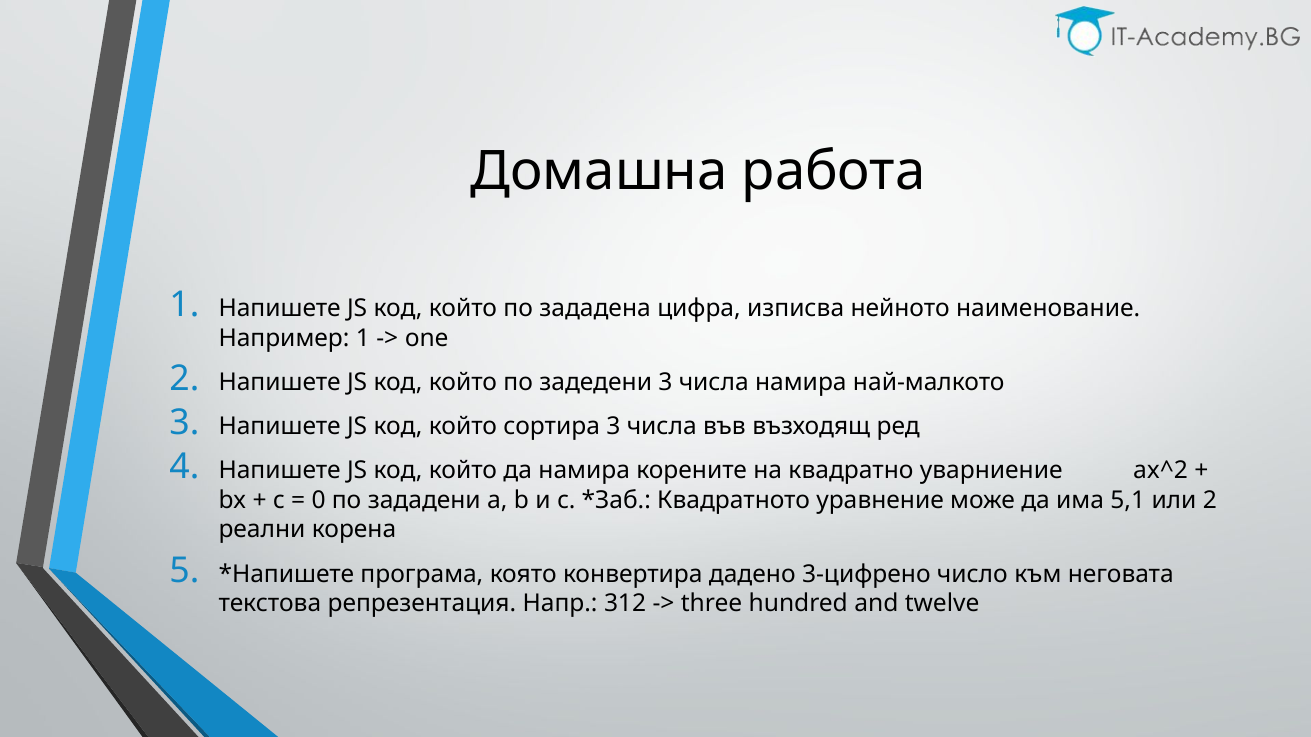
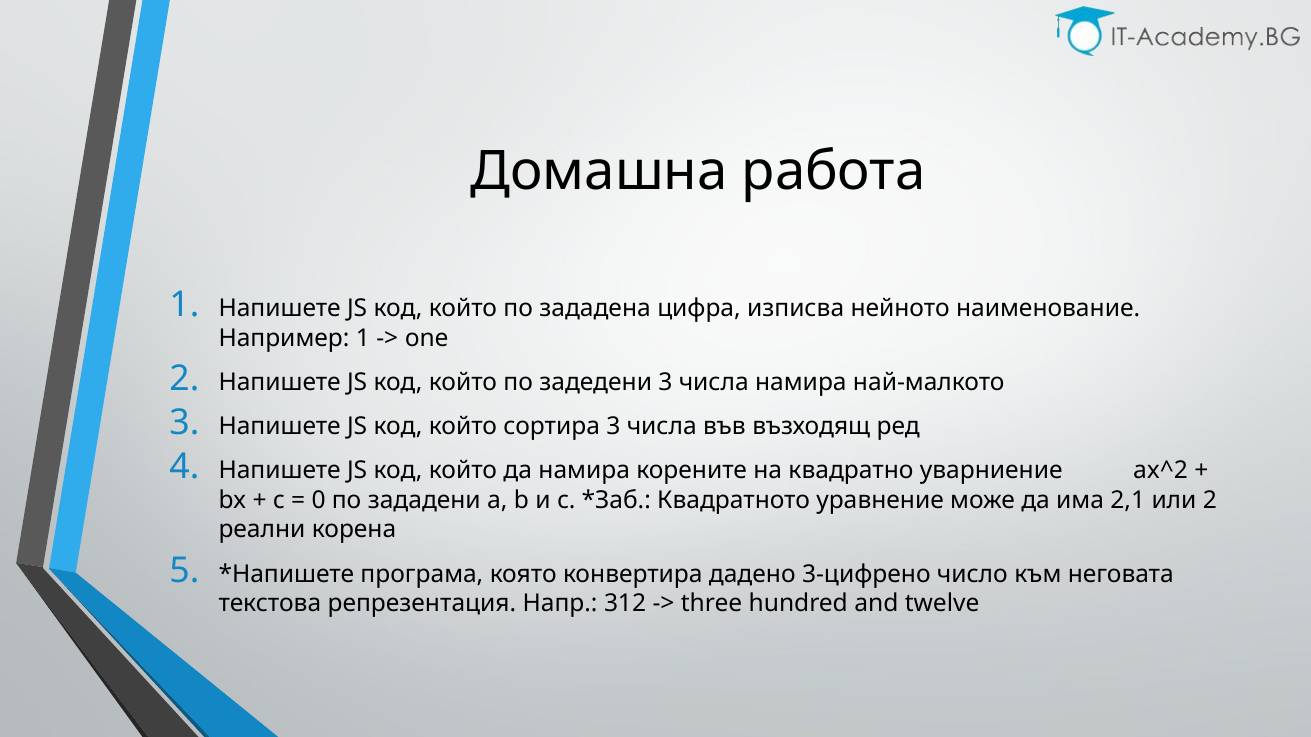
5,1: 5,1 -> 2,1 (1128, 501)
